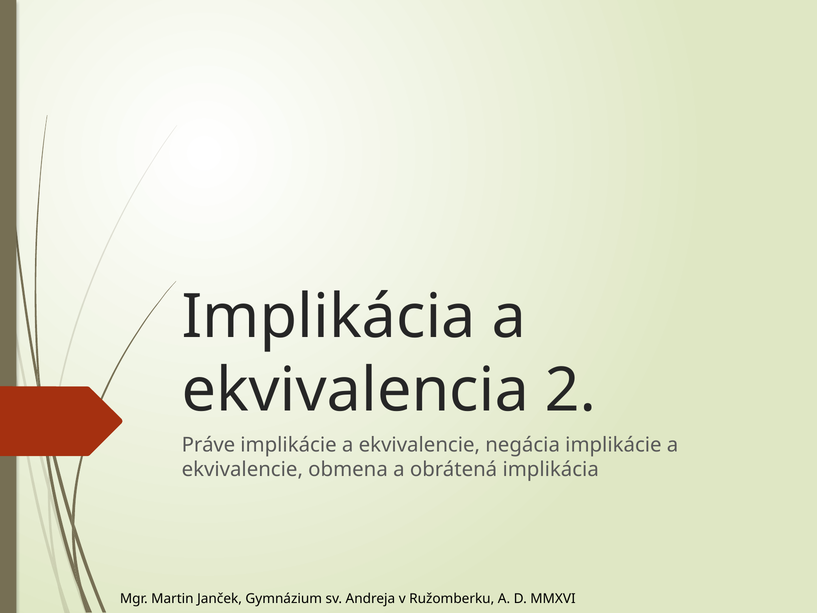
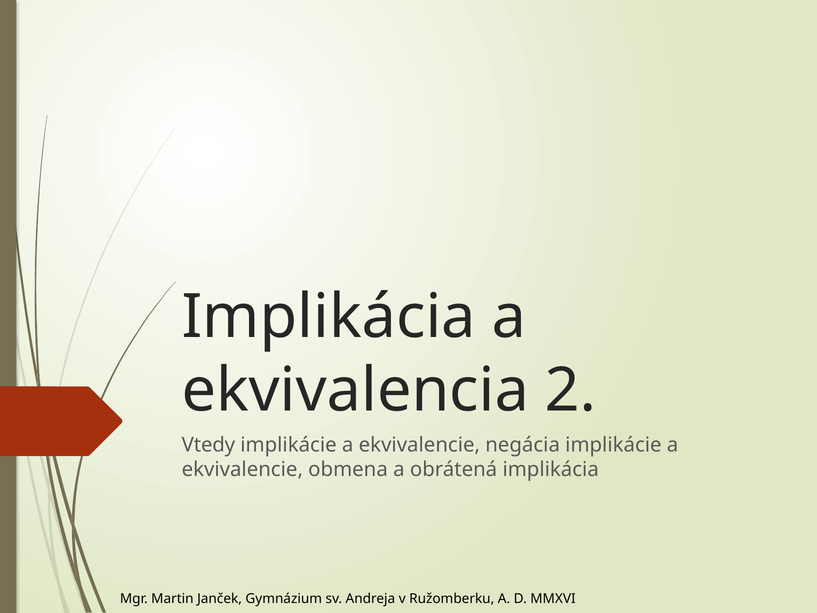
Práve: Práve -> Vtedy (208, 445)
